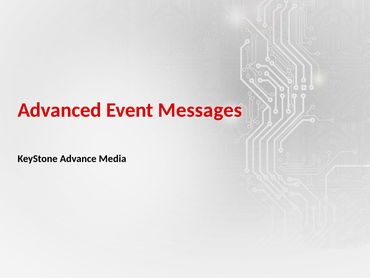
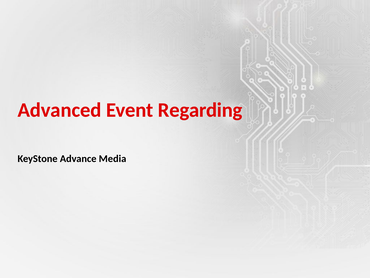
Messages: Messages -> Regarding (200, 110)
